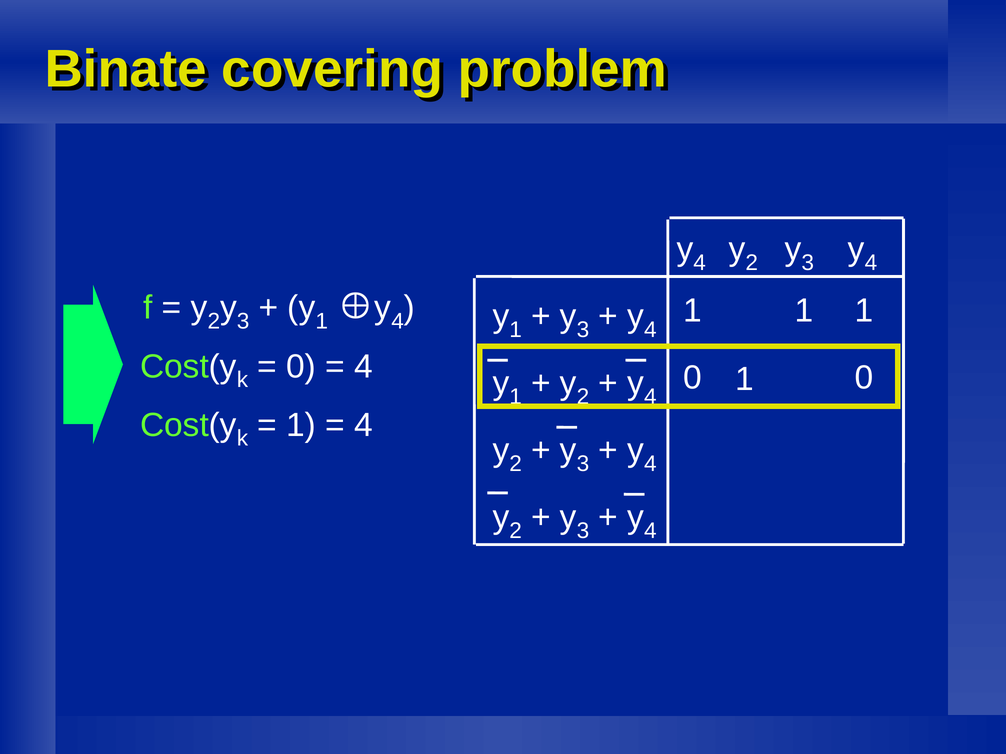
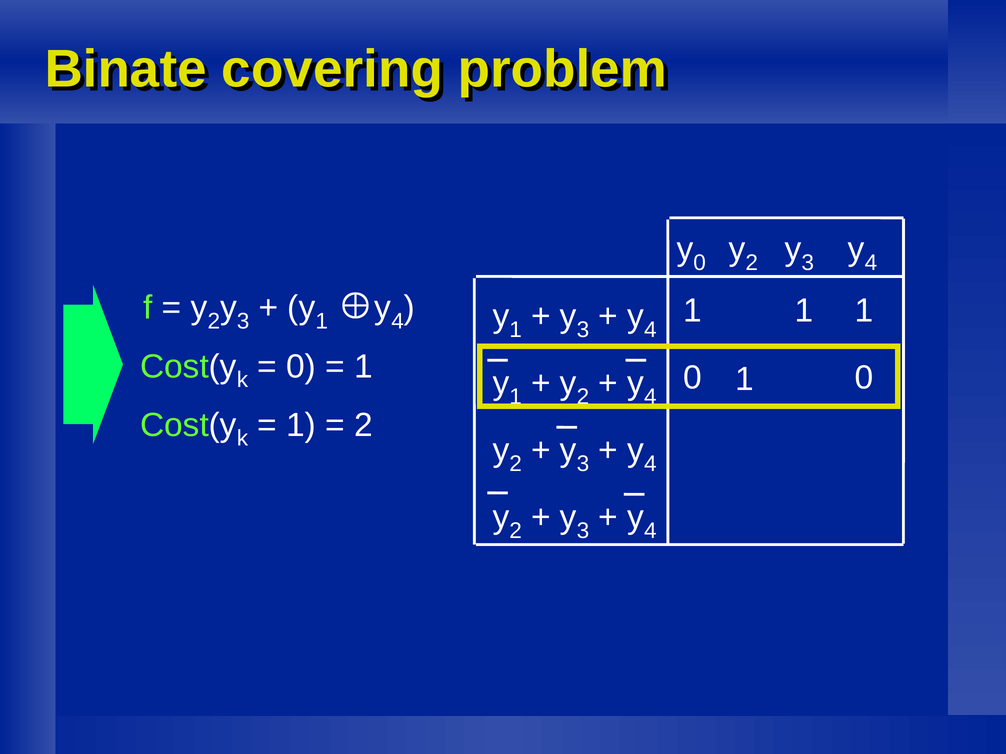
4: 4 -> 0 (700, 263)
4: 4 -> 1 (363, 367)
4: 4 -> 2 (363, 425)
